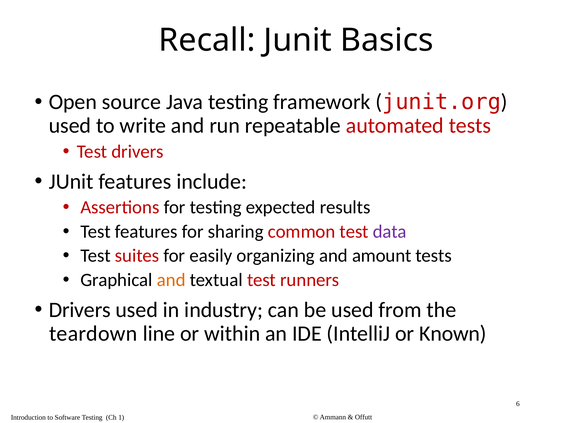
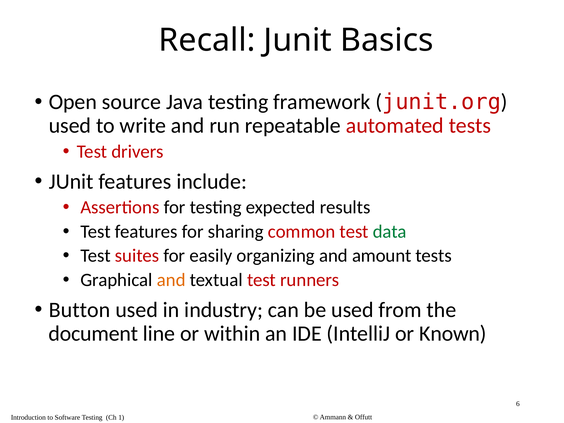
data colour: purple -> green (390, 232)
Drivers: Drivers -> Button (80, 310)
teardown: teardown -> document (93, 333)
